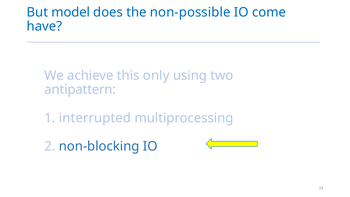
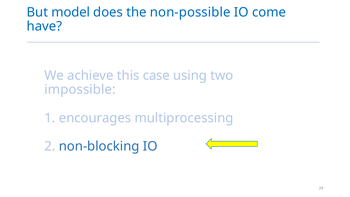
only: only -> case (156, 75)
antipattern: antipattern -> impossible (80, 90)
interrupted: interrupted -> encourages (95, 118)
